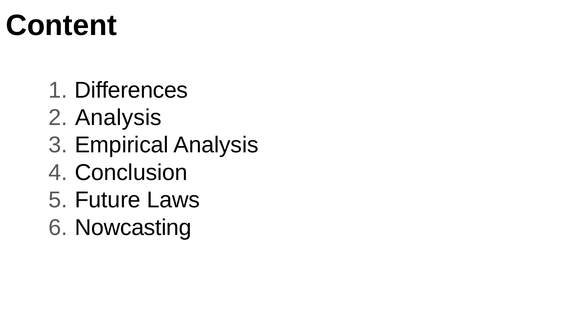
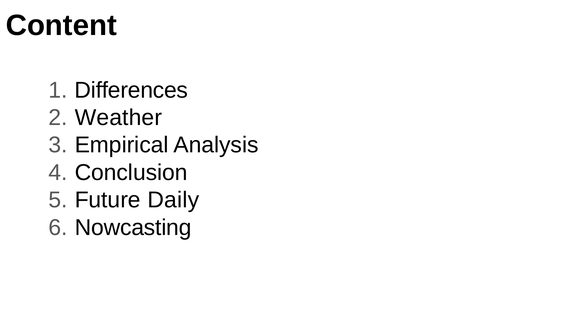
Analysis: Analysis -> Weather (118, 118)
Laws: Laws -> Daily (173, 200)
